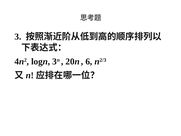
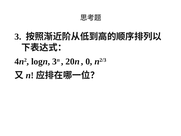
6: 6 -> 0 (89, 61)
